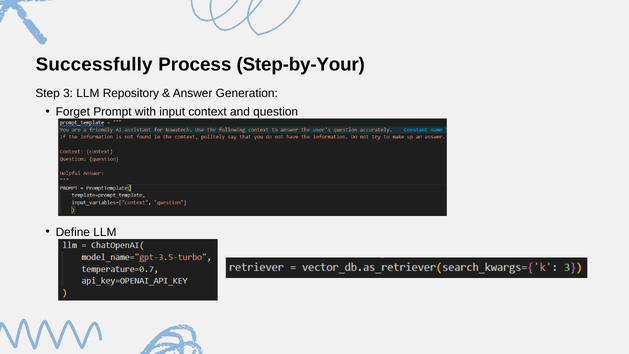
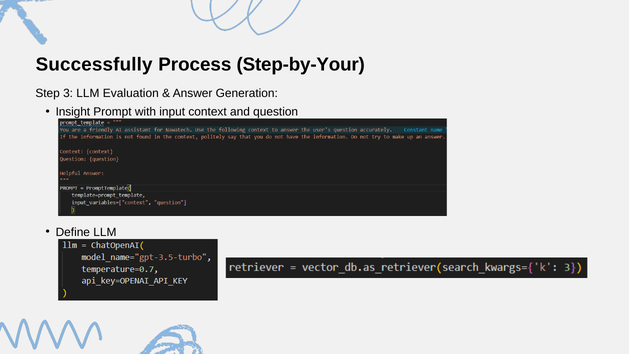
Repository: Repository -> Evaluation (131, 93)
Forget: Forget -> Insight (73, 112)
